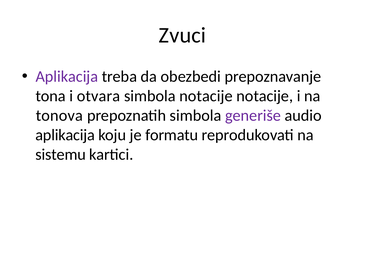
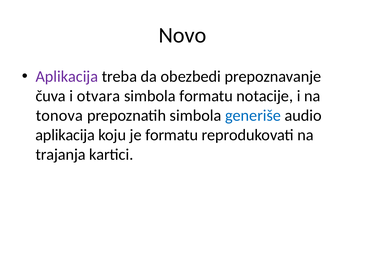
Zvuci: Zvuci -> Novo (183, 35)
tona: tona -> čuva (51, 96)
simbola notacije: notacije -> formatu (206, 96)
generiše colour: purple -> blue (253, 116)
sistemu: sistemu -> trajanja (61, 154)
